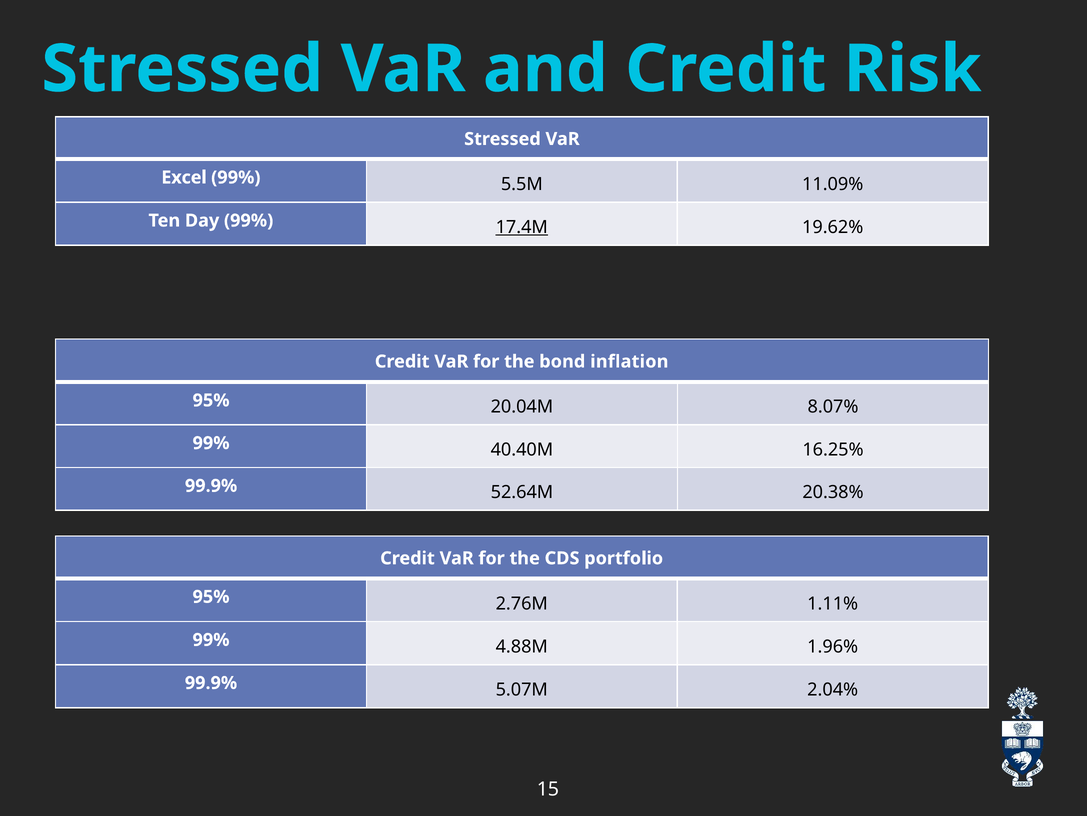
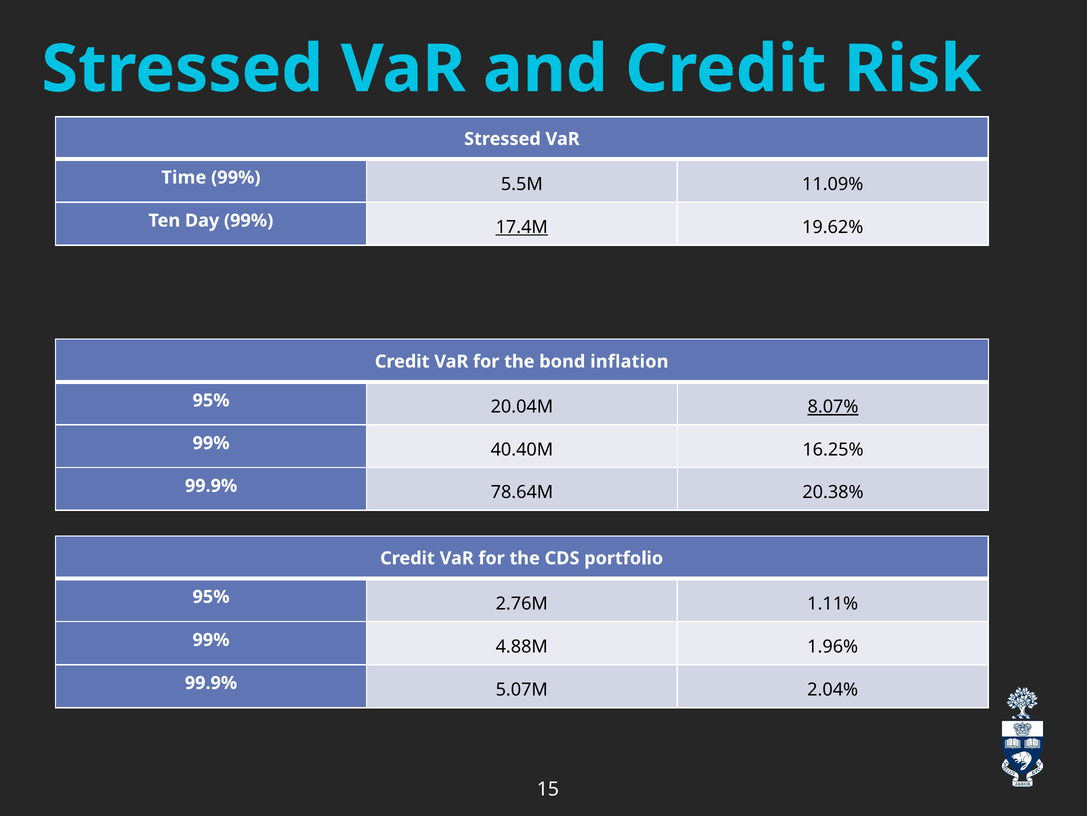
Excel: Excel -> Time (184, 177)
8.07% underline: none -> present (833, 407)
52.64M: 52.64M -> 78.64M (522, 492)
